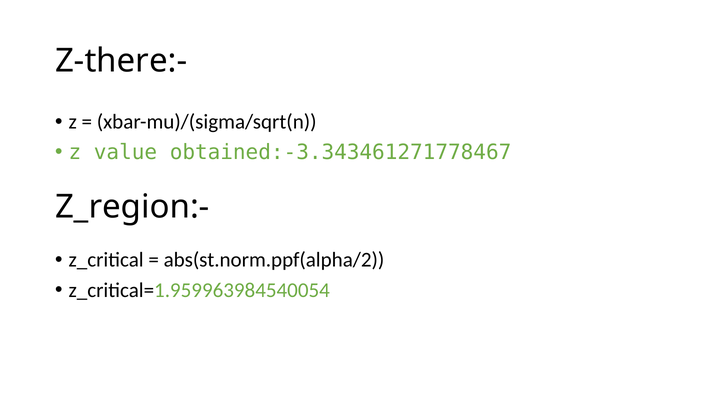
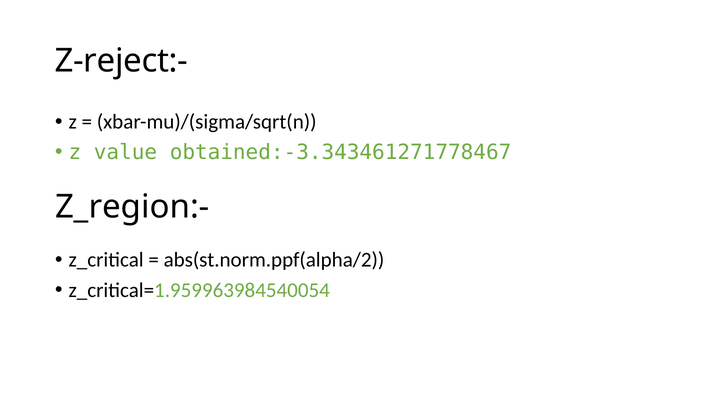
Z-there:-: Z-there:- -> Z-reject:- (121, 61)
